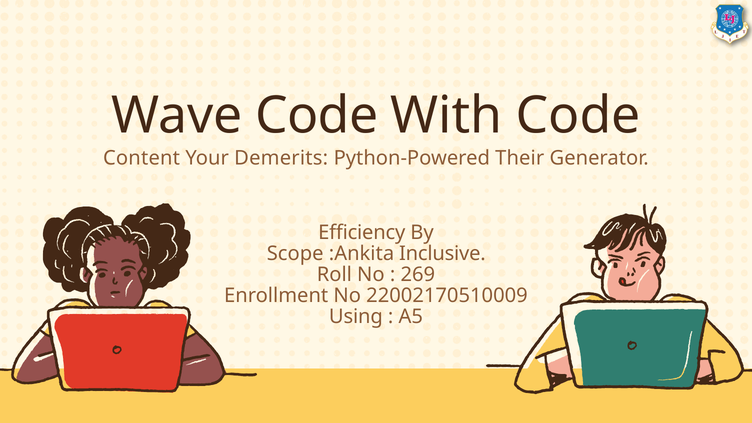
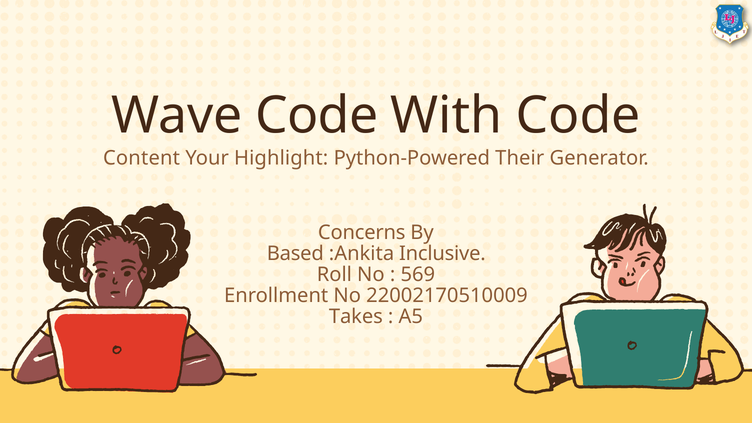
Demerits: Demerits -> Highlight (281, 158)
Efficiency: Efficiency -> Concerns (362, 233)
Scope: Scope -> Based (295, 254)
269: 269 -> 569 (418, 275)
Using: Using -> Takes (356, 317)
